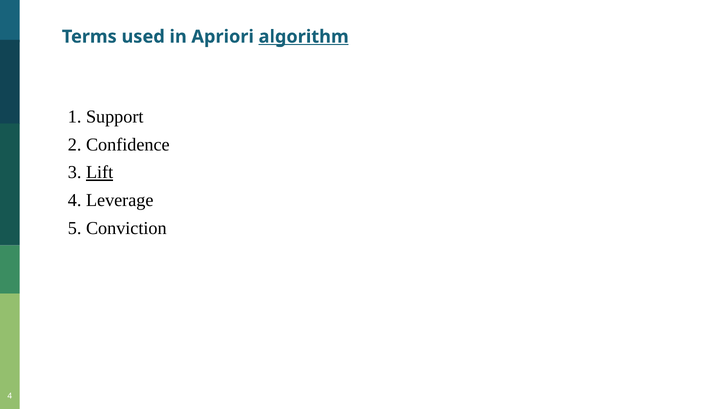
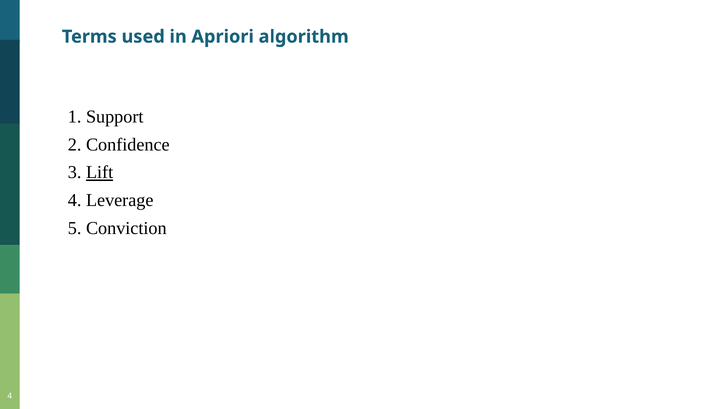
algorithm underline: present -> none (304, 37)
